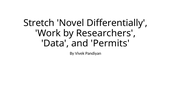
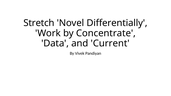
Researchers: Researchers -> Concentrate (106, 33)
Permits: Permits -> Current (110, 43)
